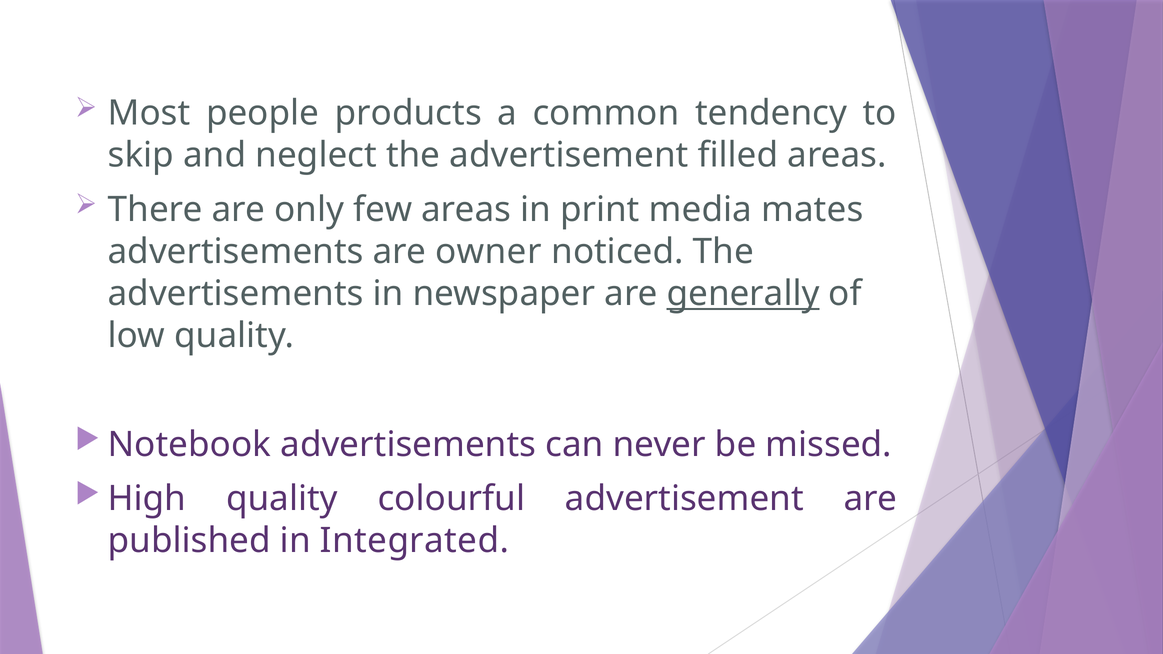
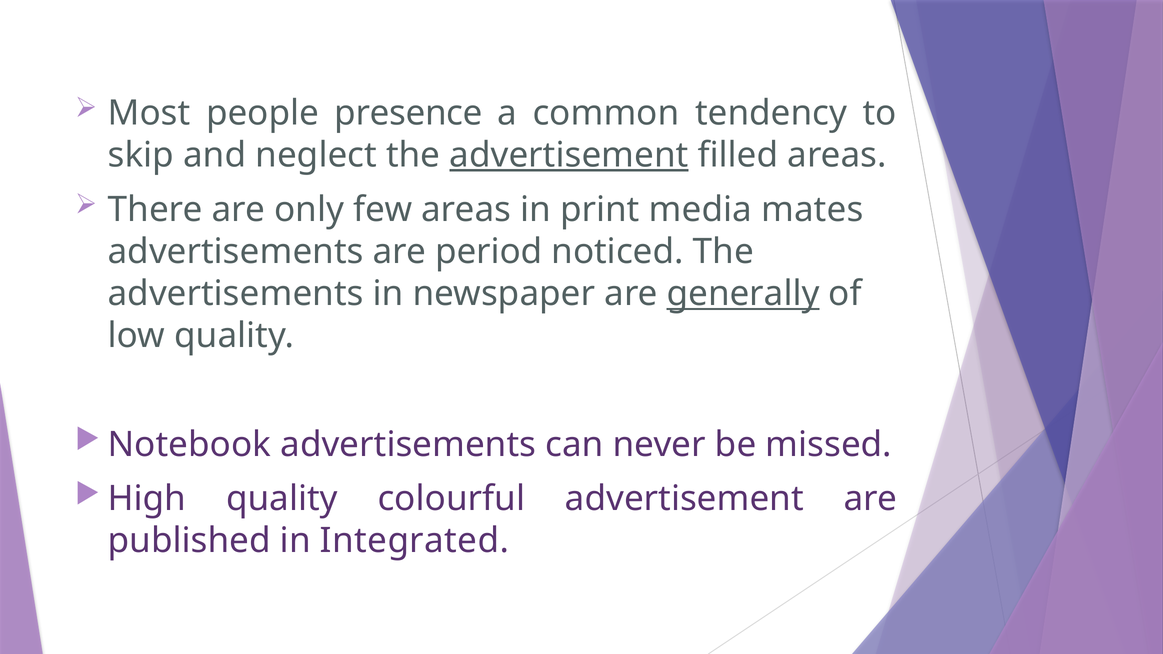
products: products -> presence (409, 113)
advertisement underline: none -> present (569, 155)
owner: owner -> period (489, 252)
